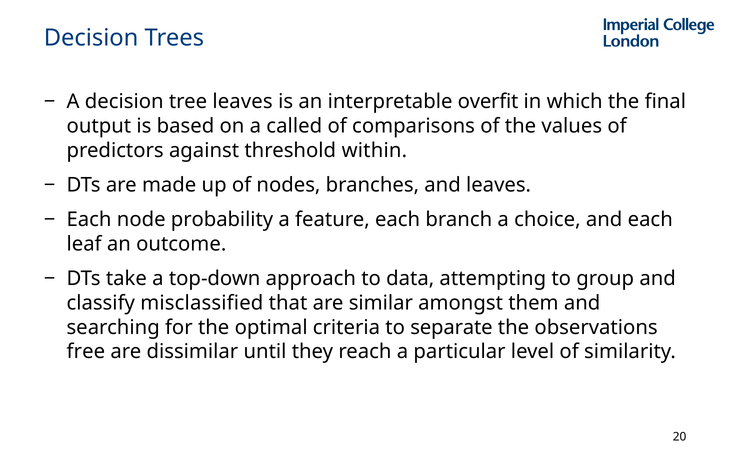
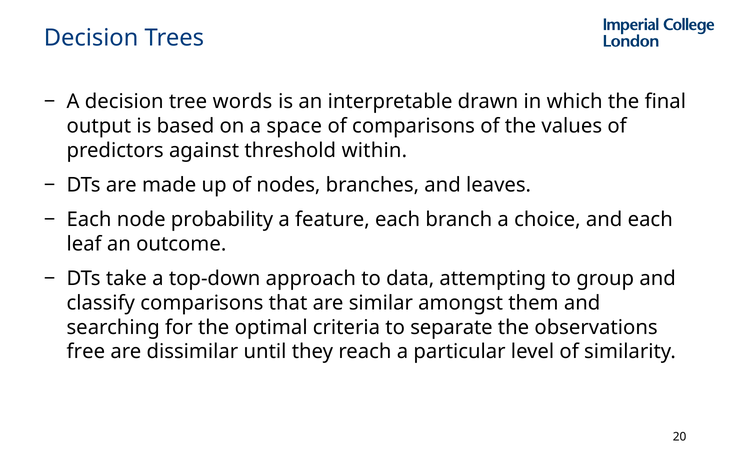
tree leaves: leaves -> words (243, 102)
overfit: overfit -> drawn (488, 102)
called: called -> space (294, 126)
classify misclassified: misclassified -> comparisons (202, 302)
